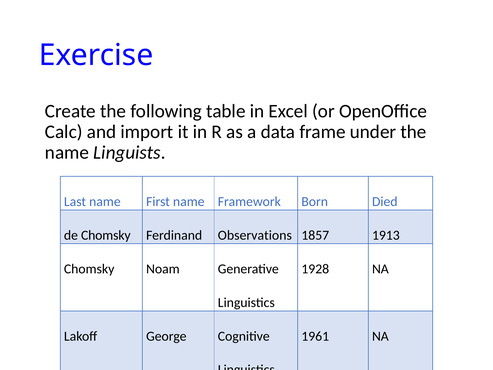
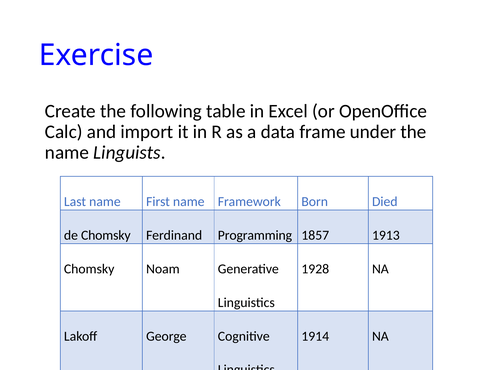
Observations: Observations -> Programming (255, 235)
1961: 1961 -> 1914 (315, 336)
